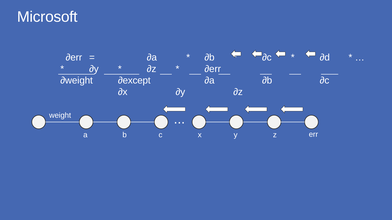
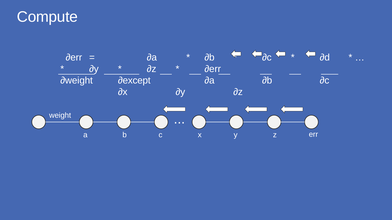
Microsoft: Microsoft -> Compute (47, 17)
